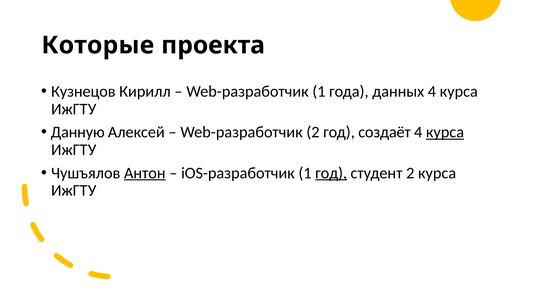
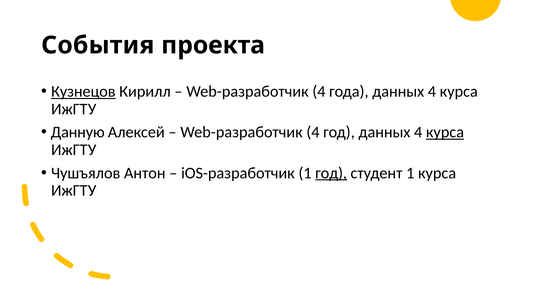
Которые: Которые -> События (98, 45)
Кузнецов underline: none -> present (83, 91)
1: 1 -> 4 (319, 91)
2: 2 -> 4 (313, 132)
год создаёт: создаёт -> данных (384, 132)
Антон underline: present -> none (145, 173)
студент 2: 2 -> 1 (410, 173)
